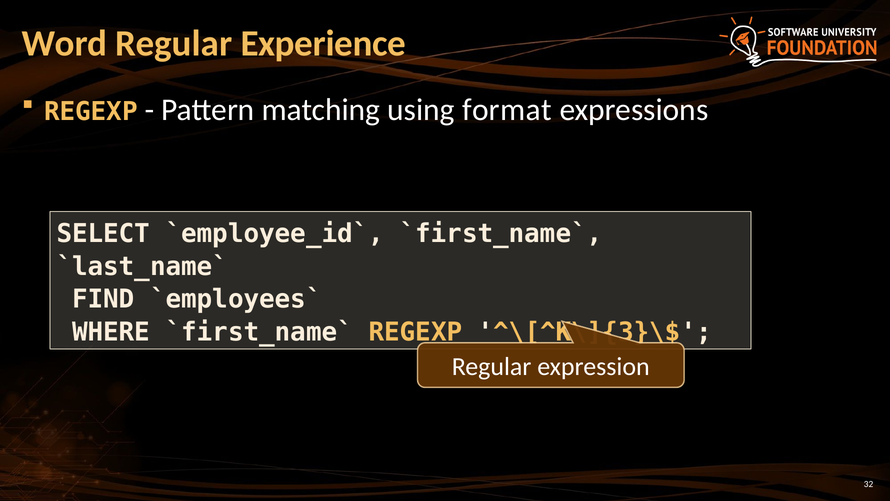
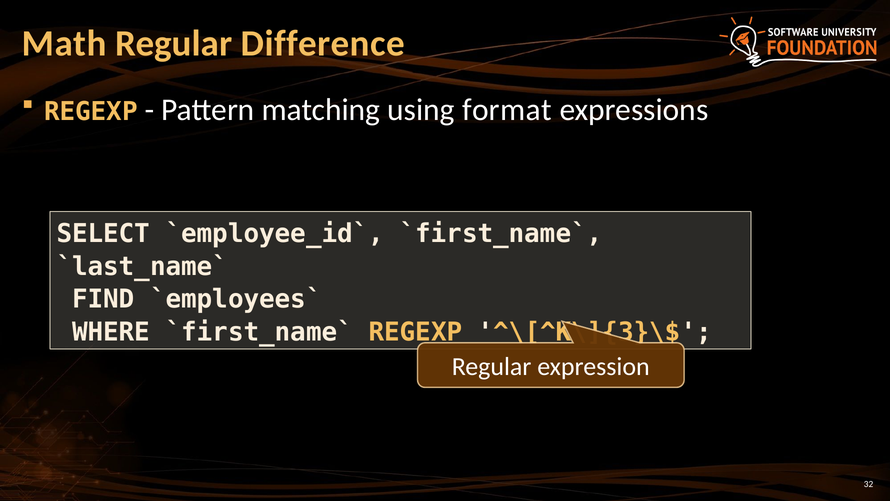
Word: Word -> Math (64, 43)
Experience: Experience -> Difference (323, 43)
